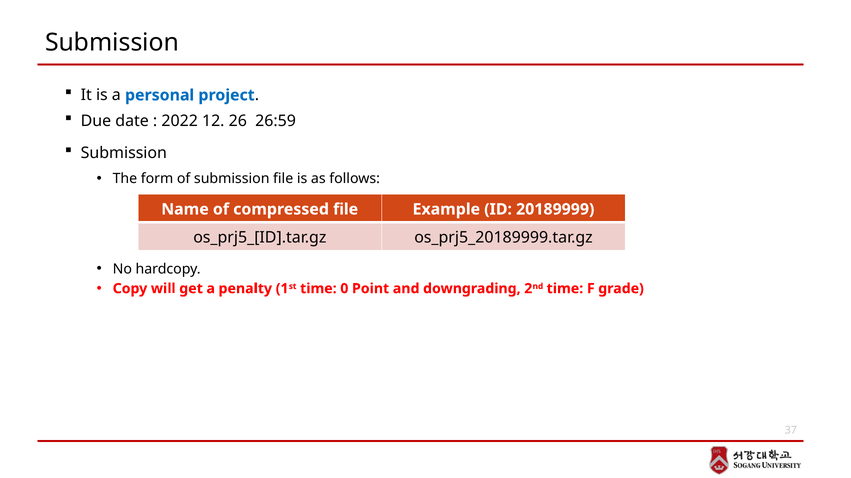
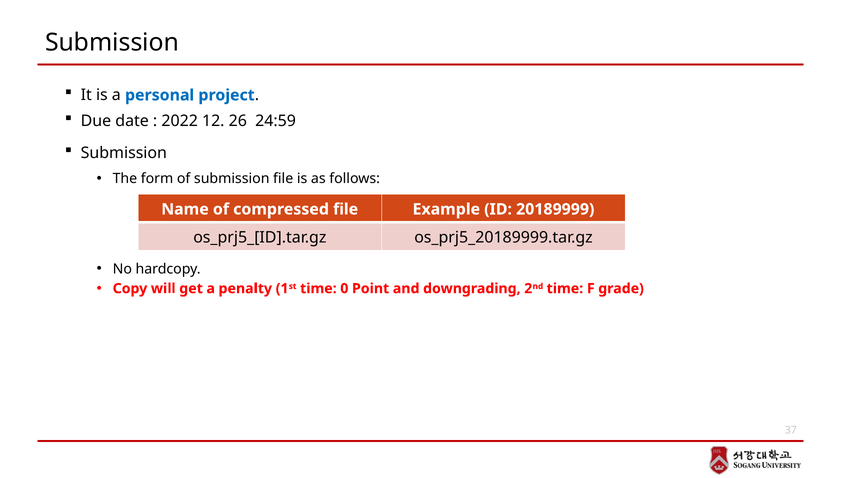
26:59: 26:59 -> 24:59 (276, 121)
